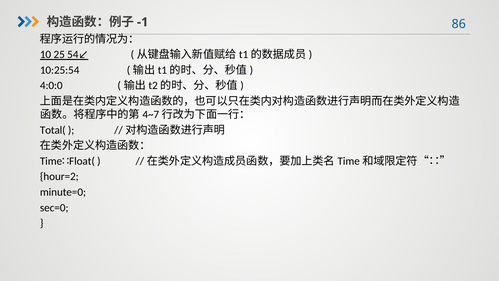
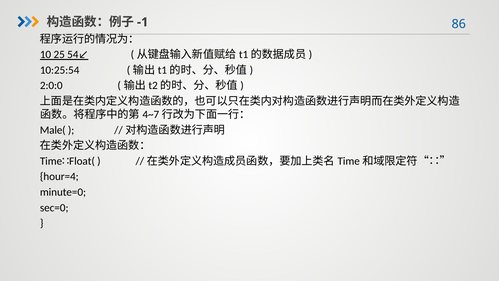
4:0:0: 4:0:0 -> 2:0:0 (51, 86)
Total(: Total( -> Male( (53, 130)
hour=2: hour=2 -> hour=4 (59, 176)
